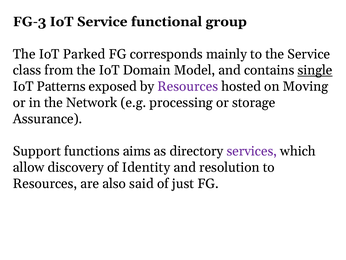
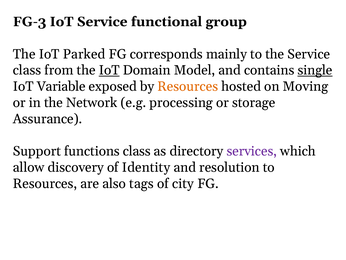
IoT underline: none -> present (109, 70)
Patterns: Patterns -> Variable (61, 86)
Resources colour: purple -> orange (188, 86)
functions aims: aims -> class (137, 151)
said: said -> tags (141, 183)
just: just -> city (183, 183)
